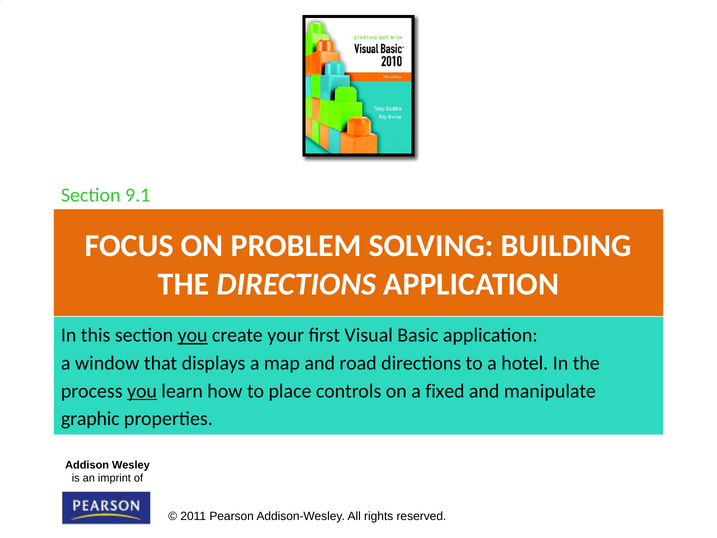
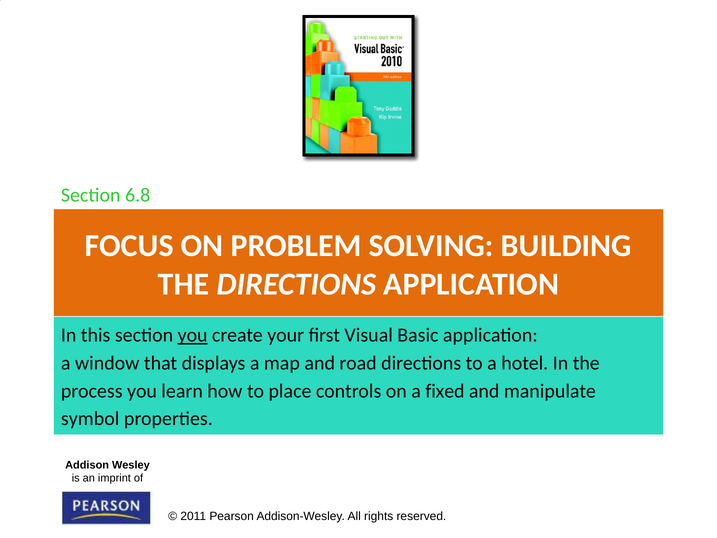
9.1: 9.1 -> 6.8 (138, 195)
you underline: present -> none (142, 391)
graphic: graphic -> symbol (90, 419)
